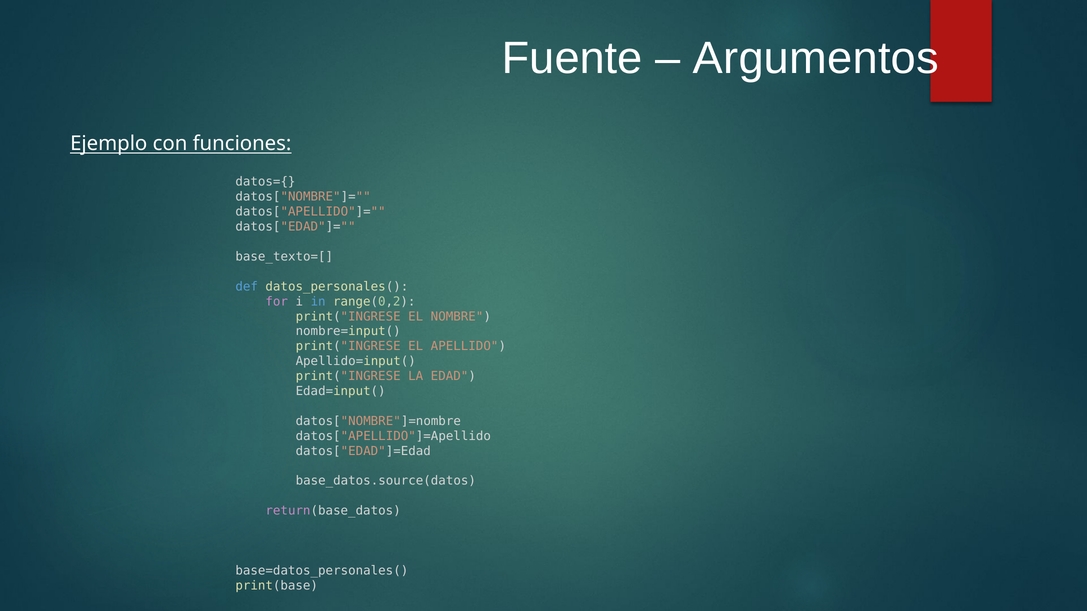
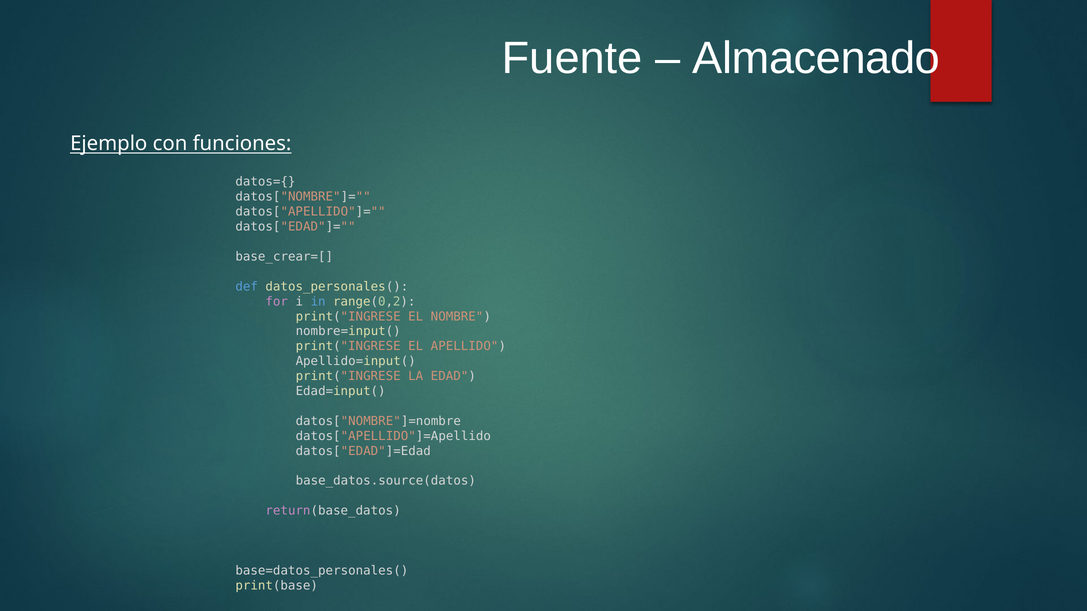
Argumentos: Argumentos -> Almacenado (816, 58)
base_texto=[: base_texto=[ -> base_crear=[ (284, 257)
